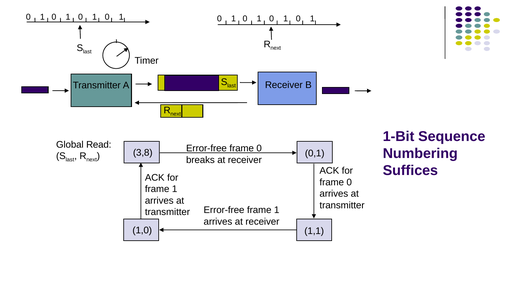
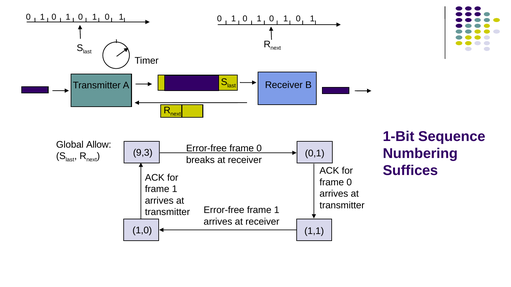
Read: Read -> Allow (99, 145)
3,8: 3,8 -> 9,3 (143, 153)
